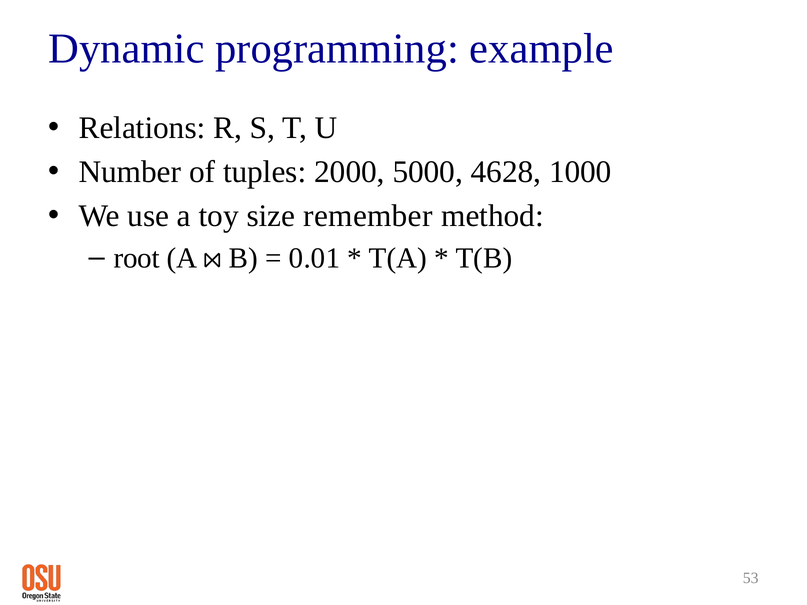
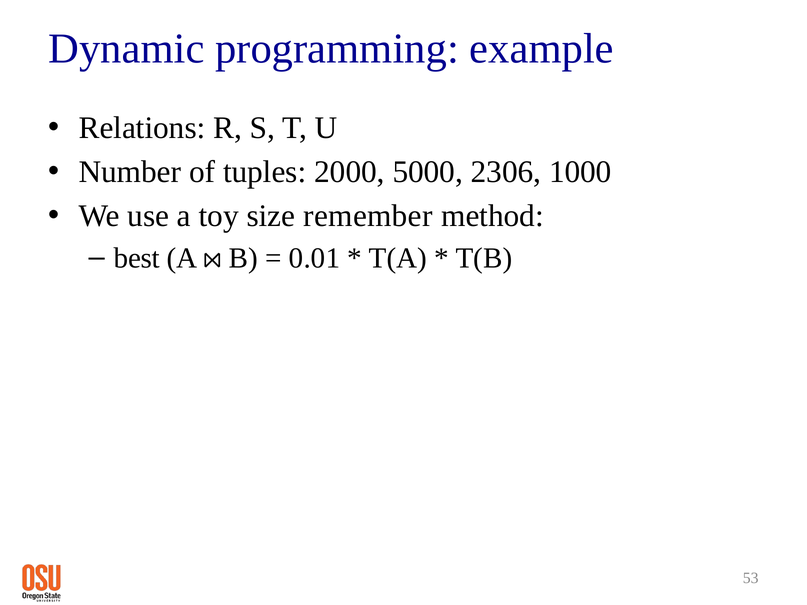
4628: 4628 -> 2306 (506, 172)
root: root -> best (137, 258)
